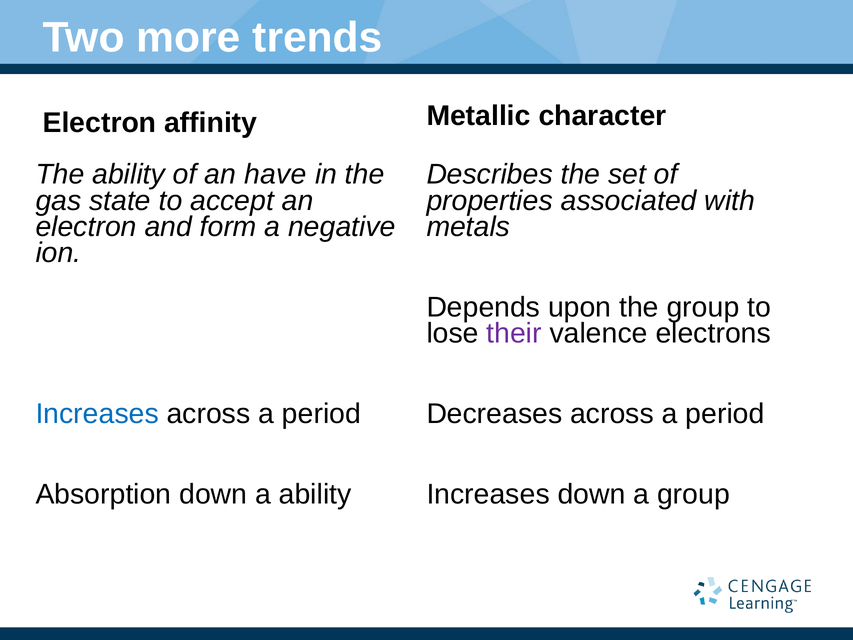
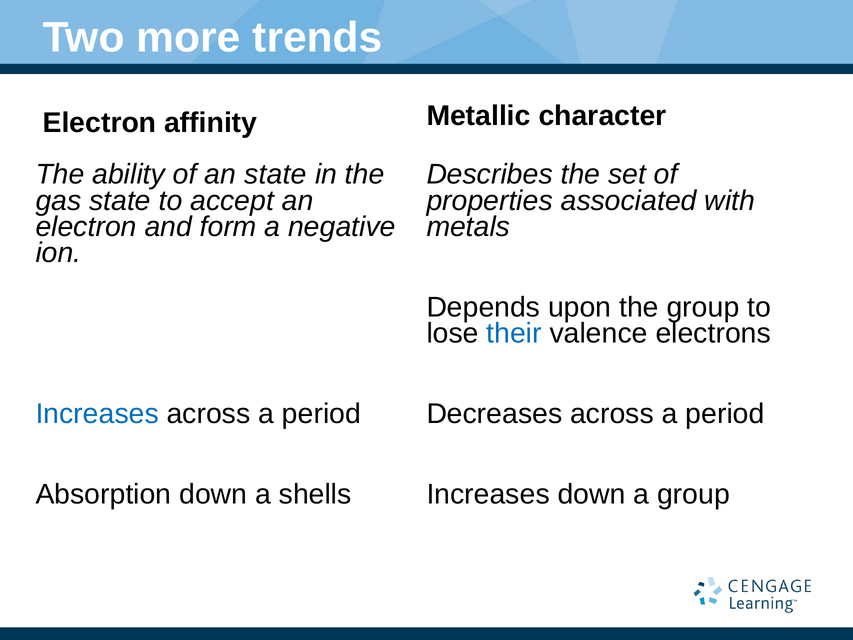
an have: have -> state (275, 174)
their colour: purple -> blue (514, 333)
a ability: ability -> shells (315, 494)
